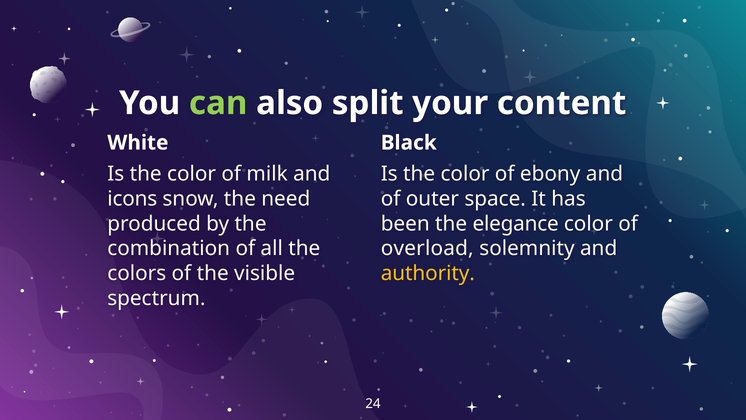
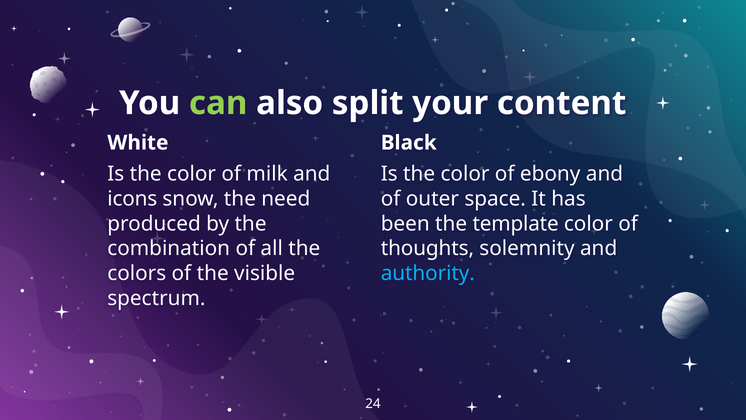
elegance: elegance -> template (516, 223)
overload: overload -> thoughts (427, 248)
authority colour: yellow -> light blue (428, 273)
